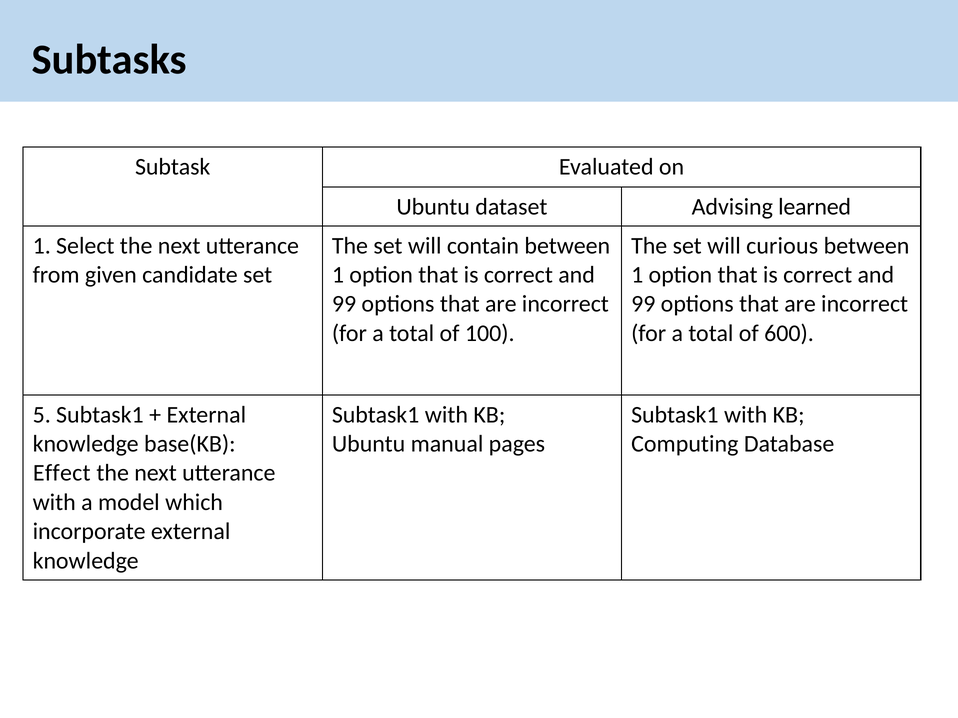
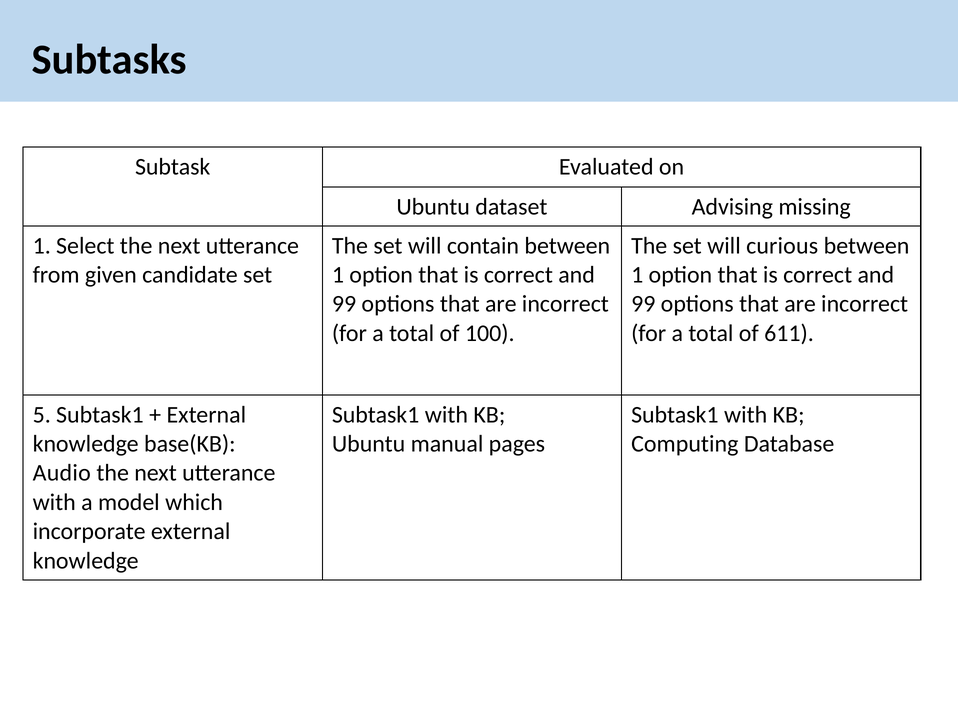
learned: learned -> missing (815, 207)
600: 600 -> 611 (789, 334)
Effect: Effect -> Audio (62, 473)
